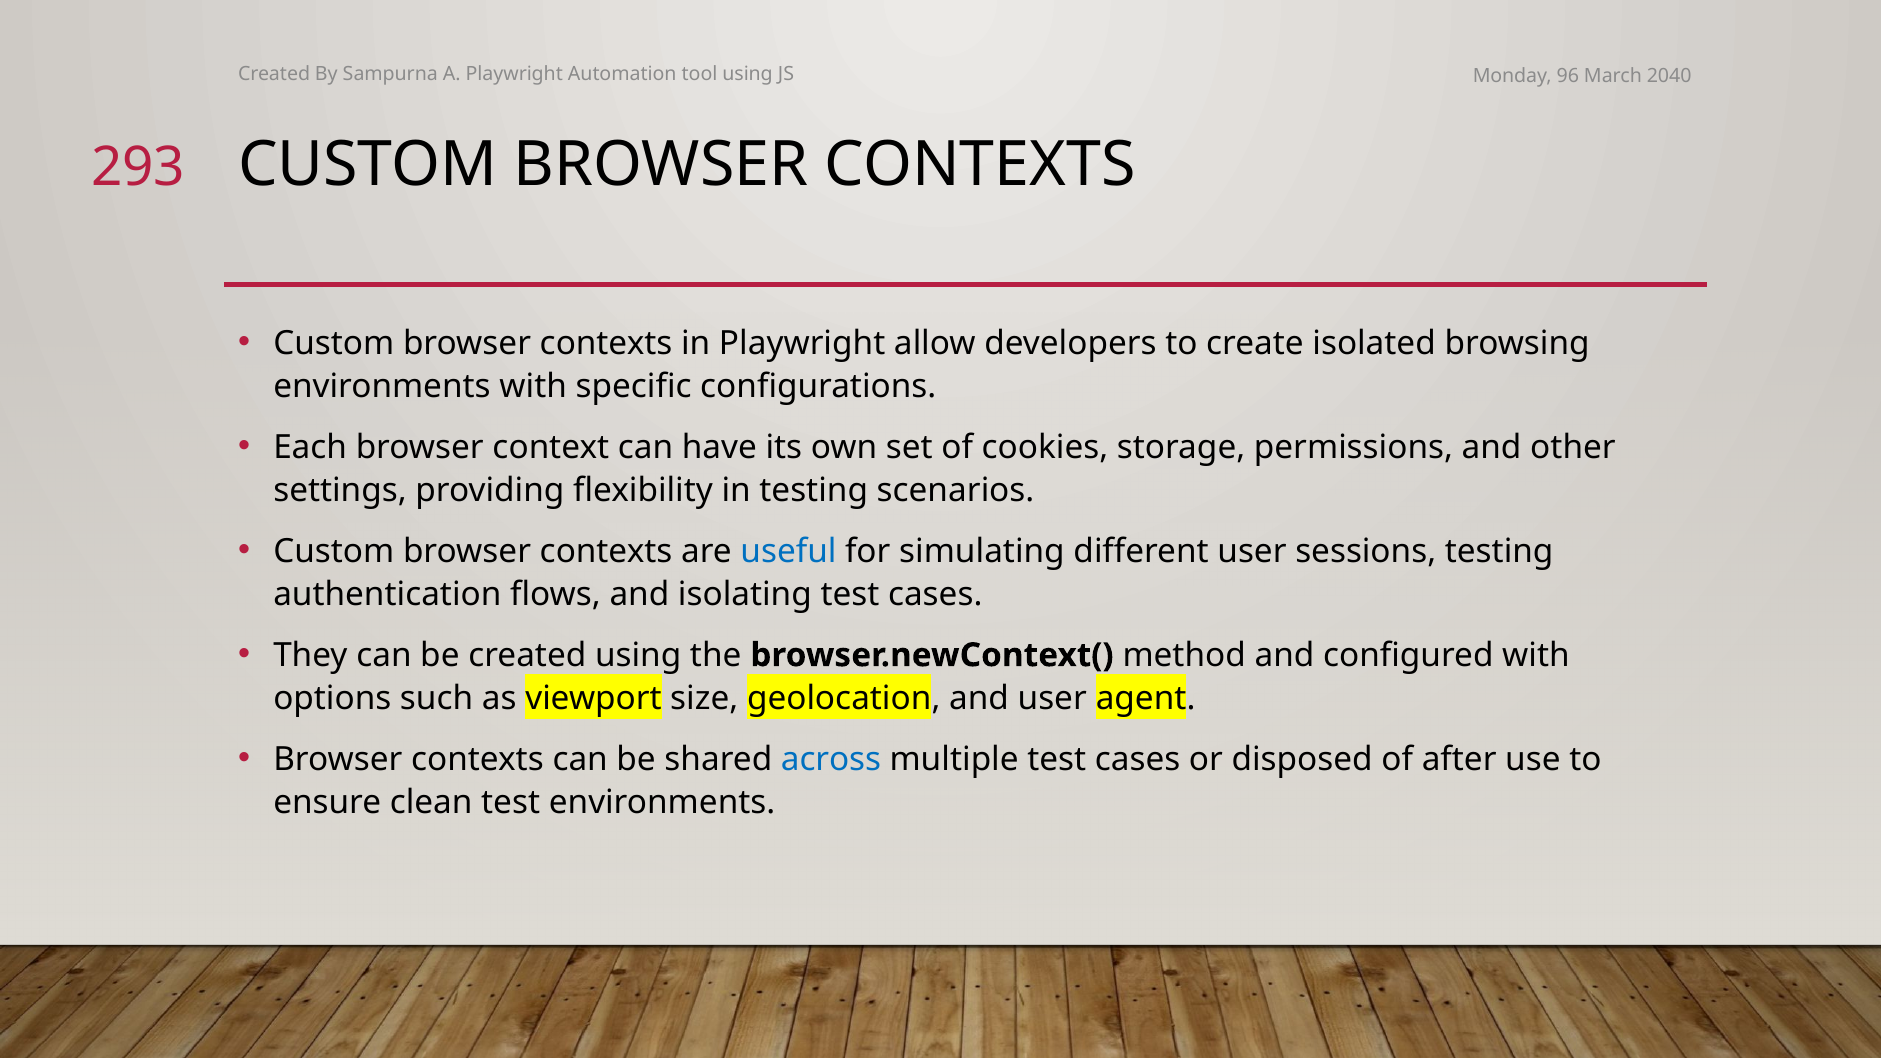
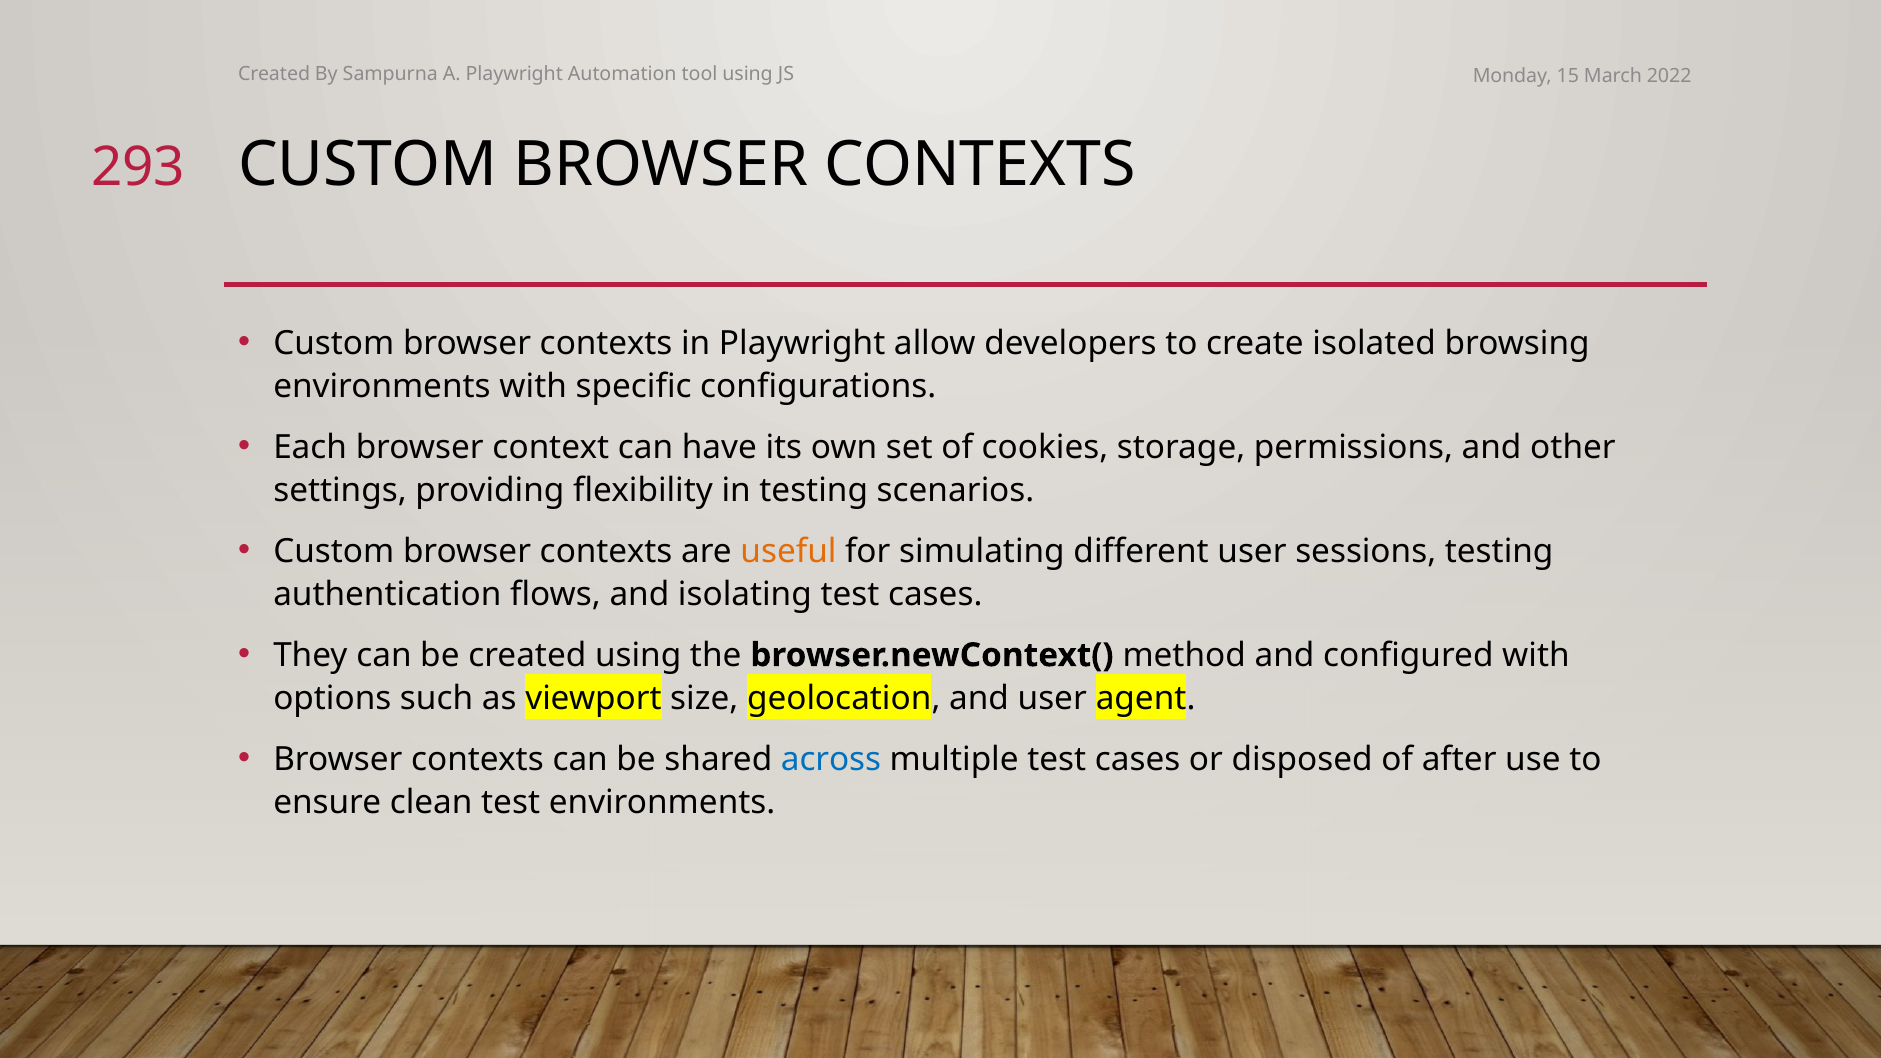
96: 96 -> 15 (1568, 76)
2040: 2040 -> 2022 (1669, 76)
useful colour: blue -> orange (788, 551)
